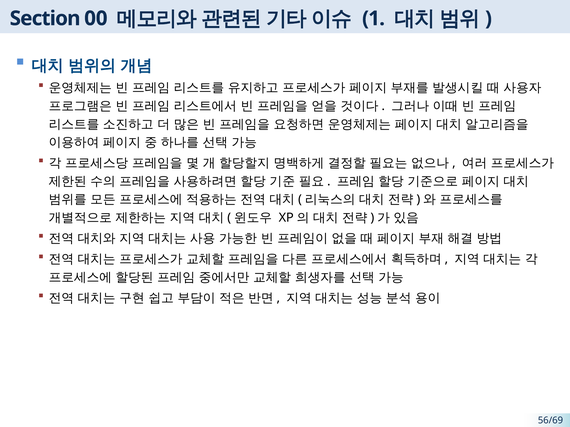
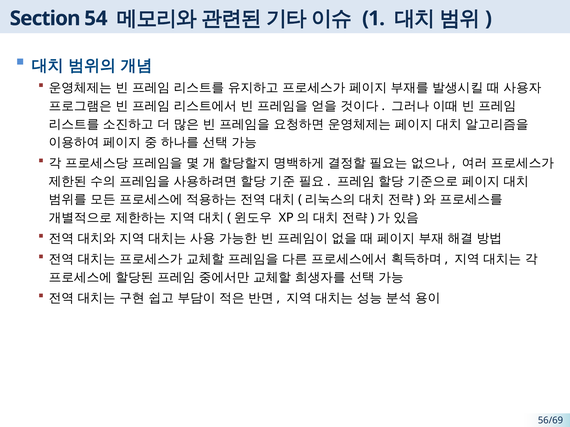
00: 00 -> 54 (96, 18)
